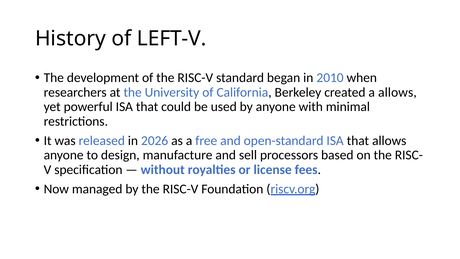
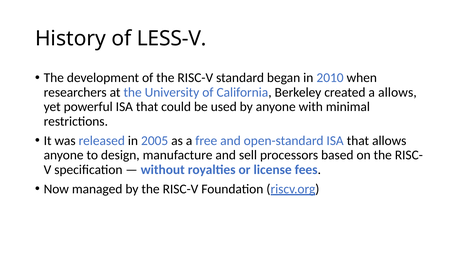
LEFT-V: LEFT-V -> LESS-V (172, 39)
2026: 2026 -> 2005 (155, 141)
